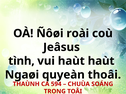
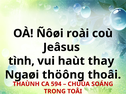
haùt haùt: haùt -> thay (101, 61)
quyeàn: quyeàn -> thöông (63, 75)
